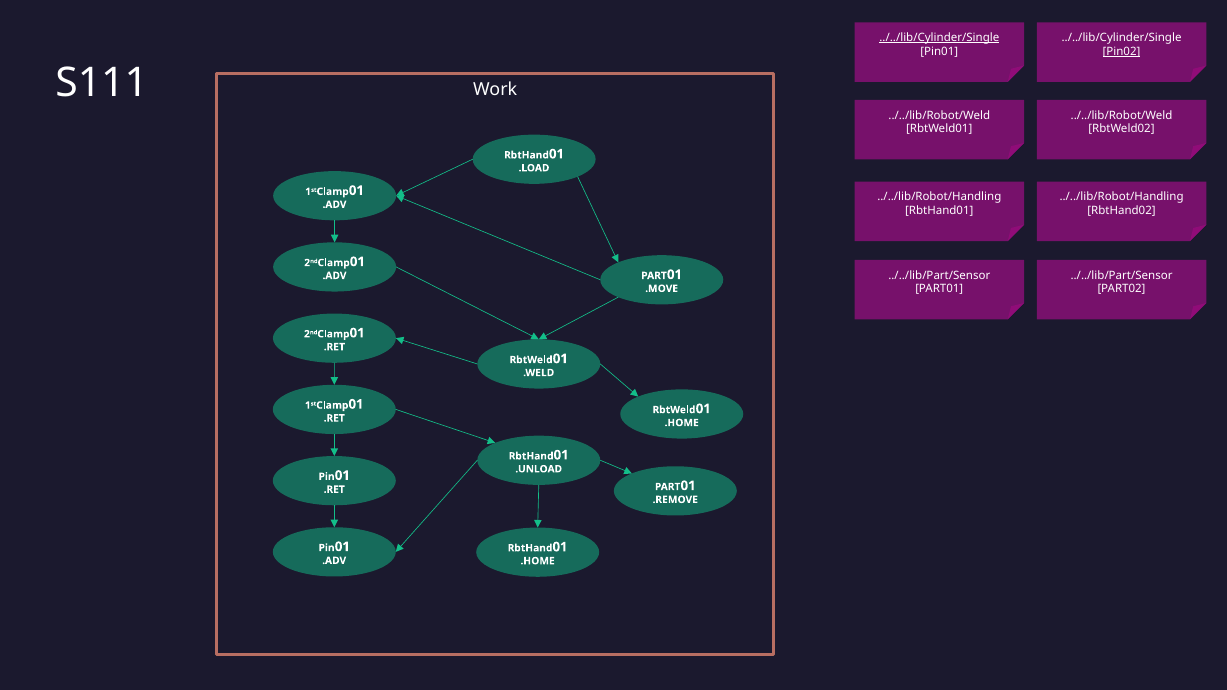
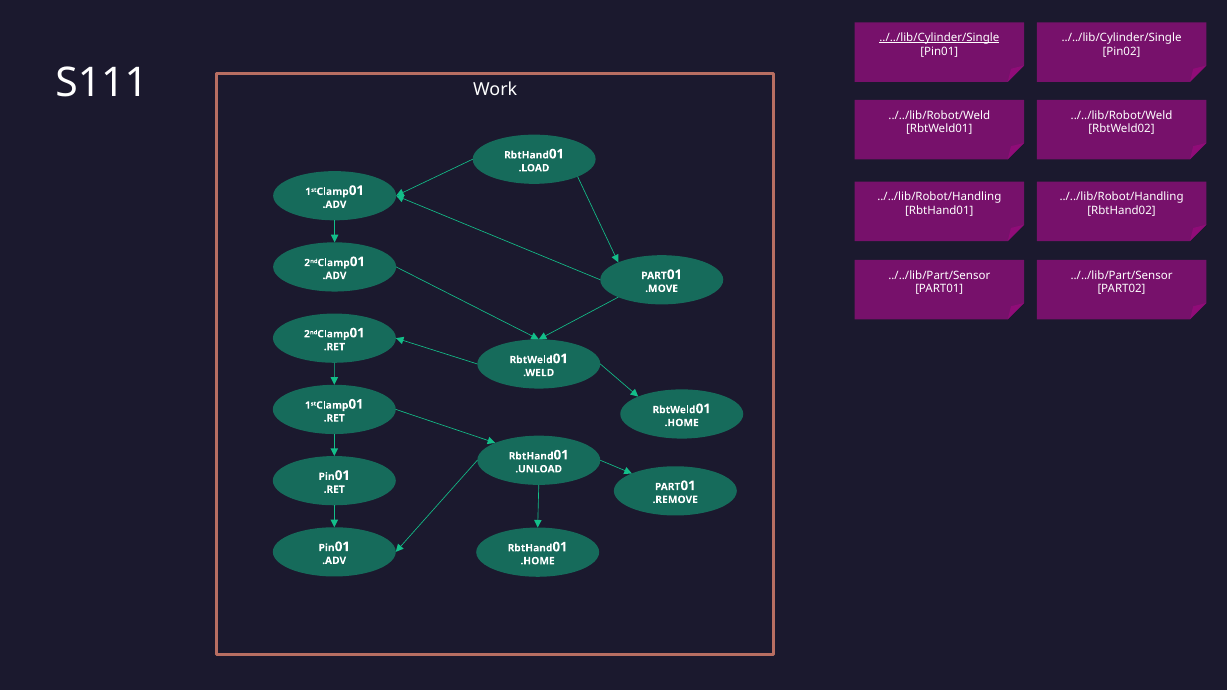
Pin02 underline: present -> none (1122, 52)
